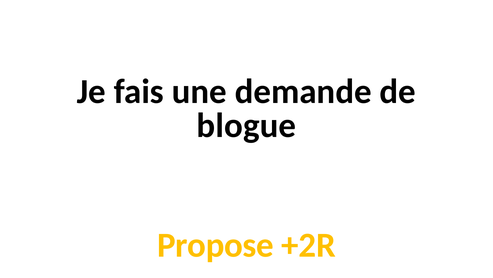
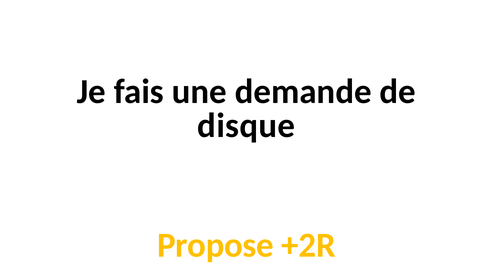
blogue: blogue -> disque (246, 125)
